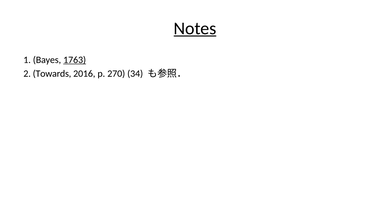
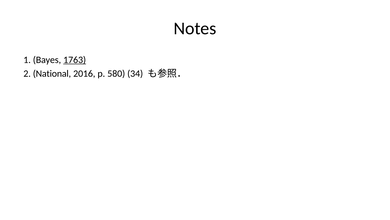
Notes underline: present -> none (195, 28)
Towards: Towards -> National (52, 73)
270: 270 -> 580 (116, 73)
